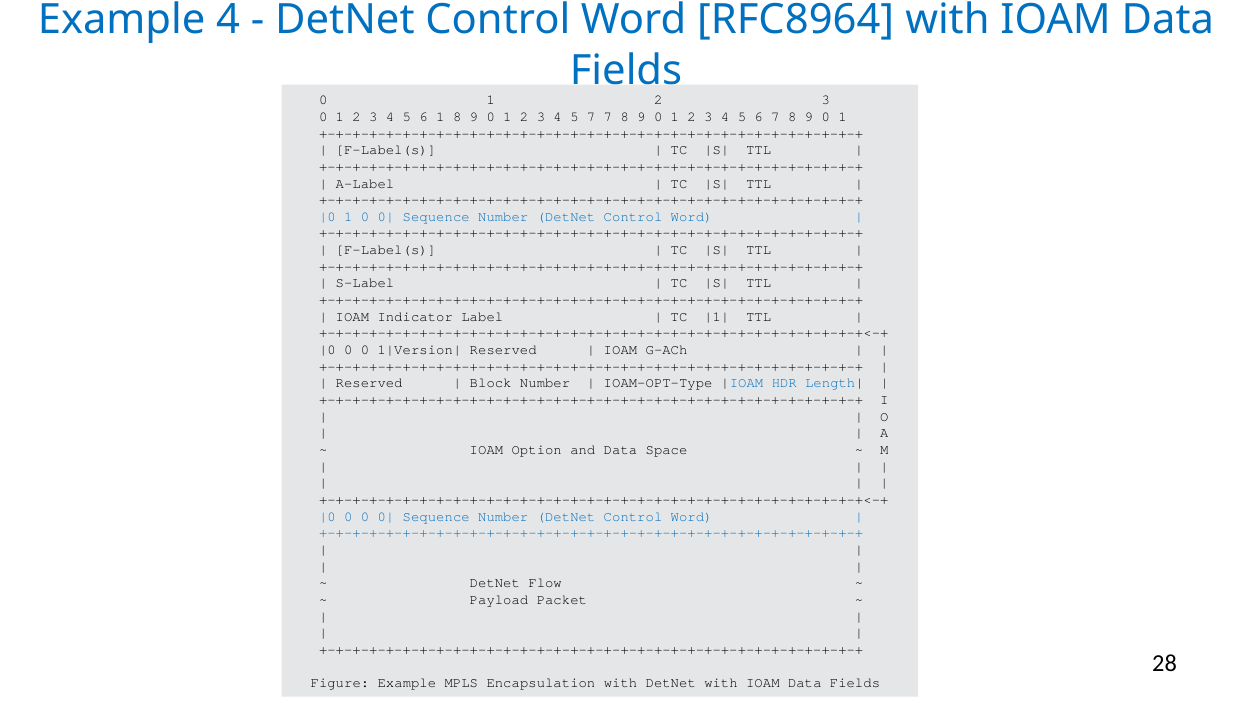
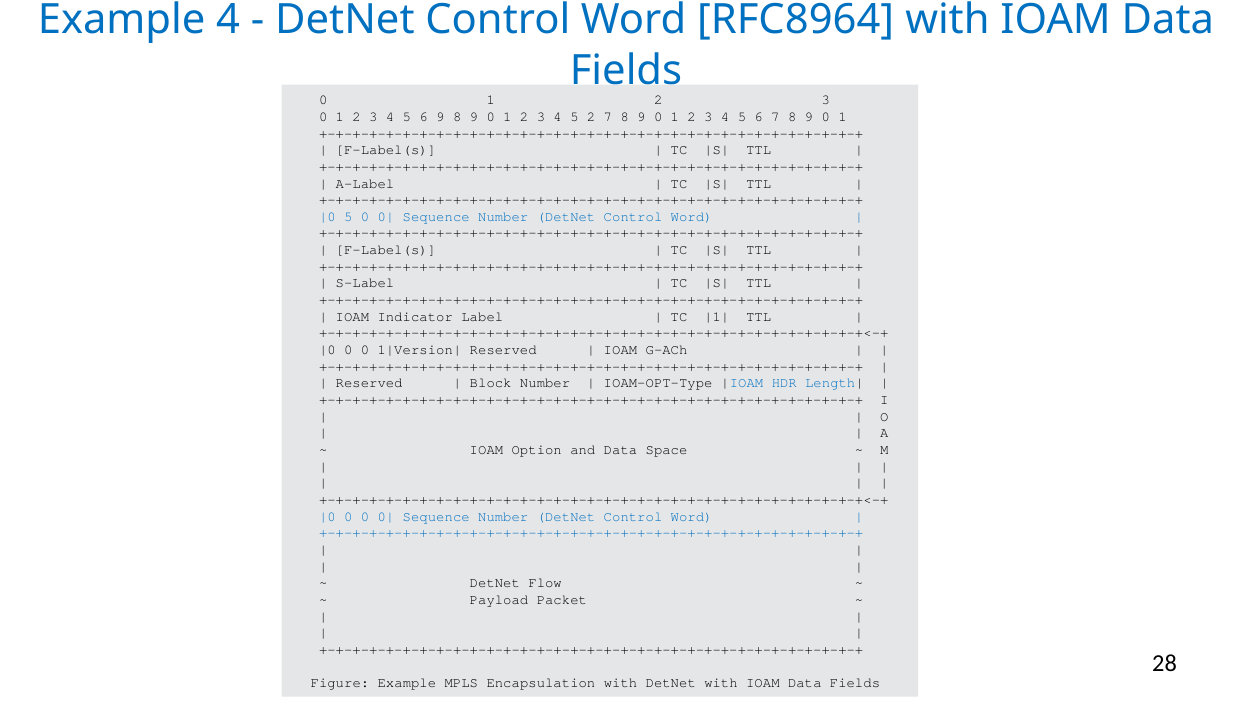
6 1: 1 -> 9 (440, 117)
5 7: 7 -> 2 (591, 117)
1: 1 -> 5 (348, 217)
